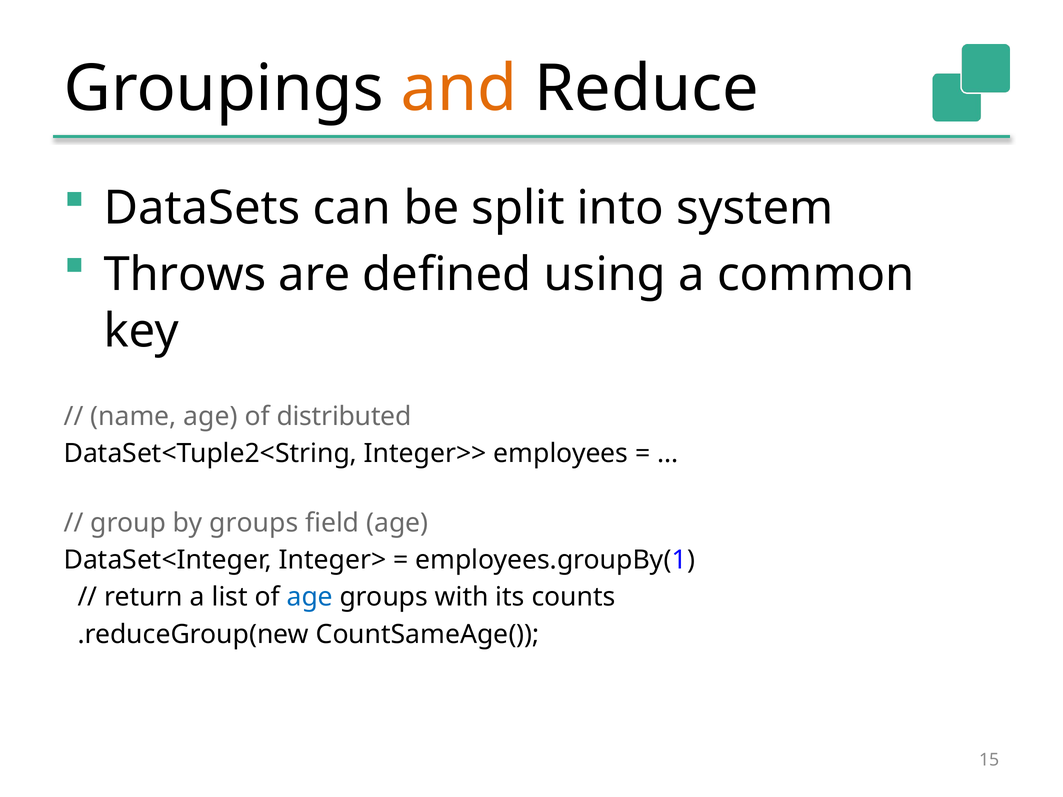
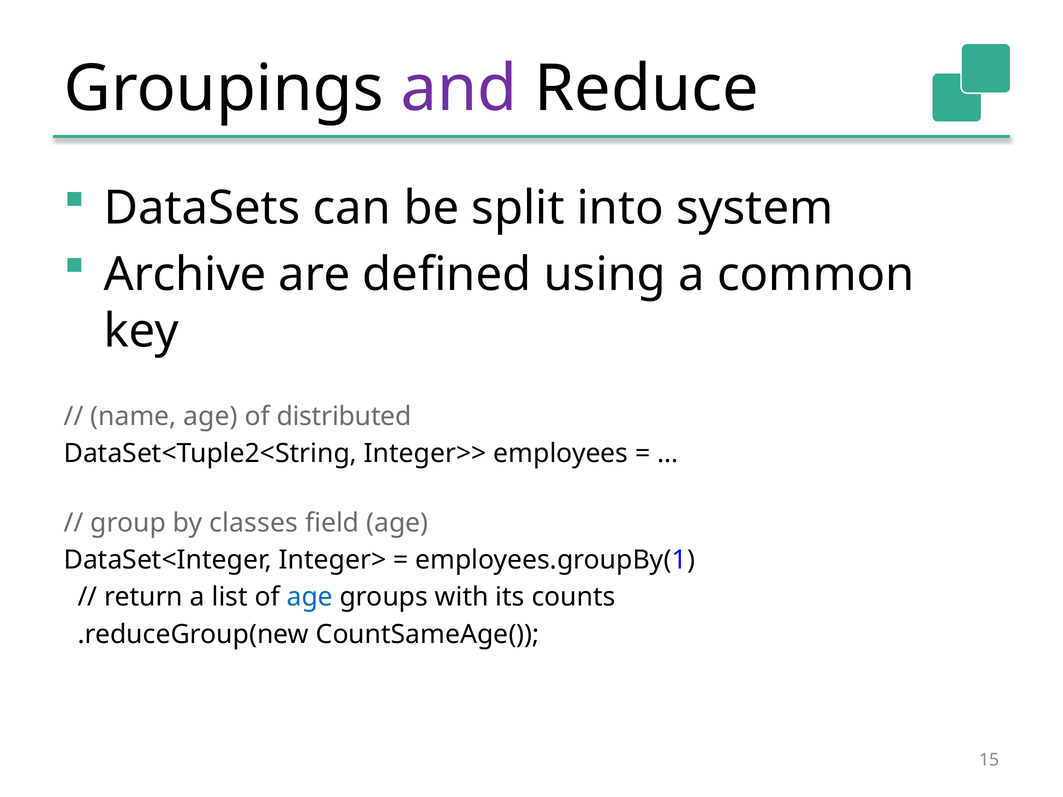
and colour: orange -> purple (459, 89)
Throws: Throws -> Archive (185, 275)
by groups: groups -> classes (254, 523)
